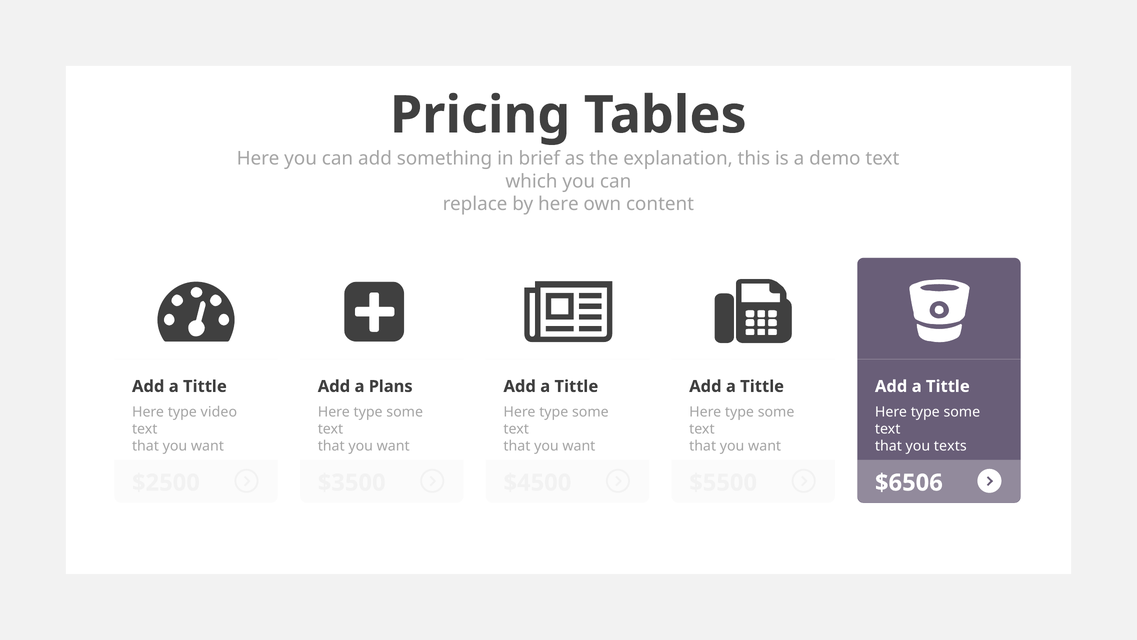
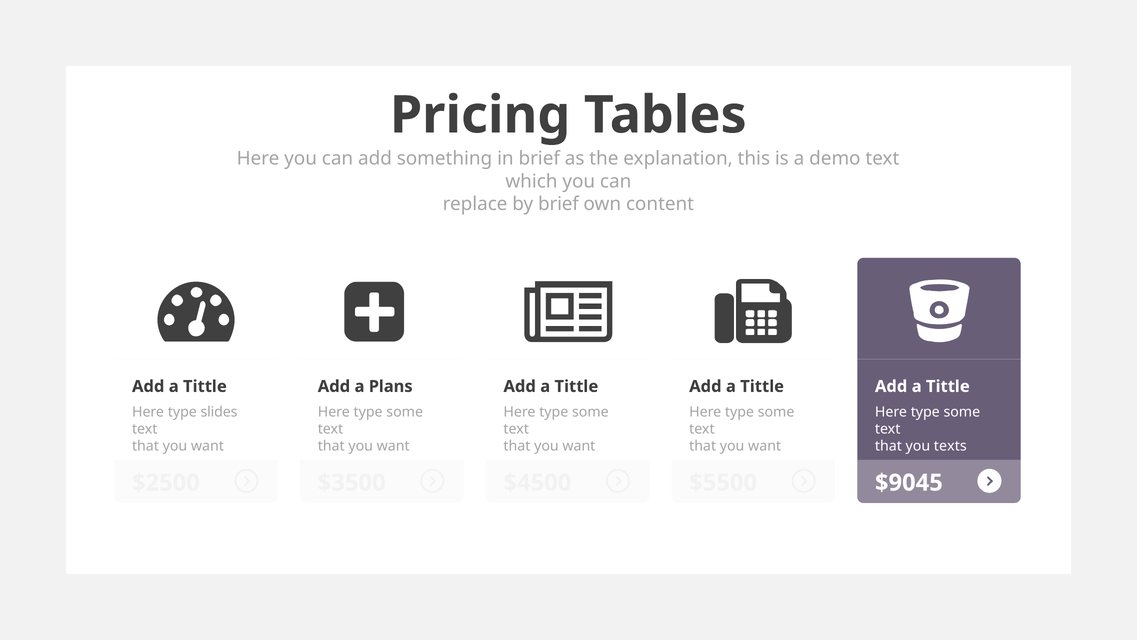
by here: here -> brief (558, 204)
video: video -> slides (219, 412)
$6506: $6506 -> $9045 (909, 482)
